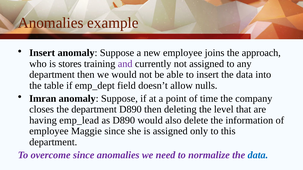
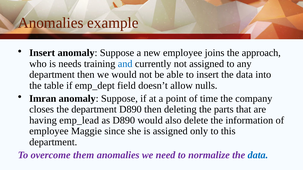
stores: stores -> needs (70, 64)
and colour: purple -> blue (125, 64)
level: level -> parts (224, 110)
overcome since: since -> them (84, 155)
